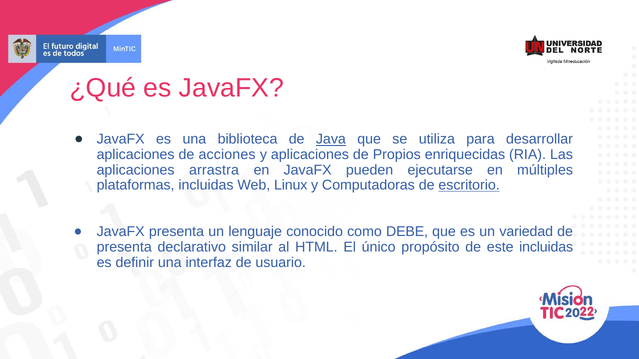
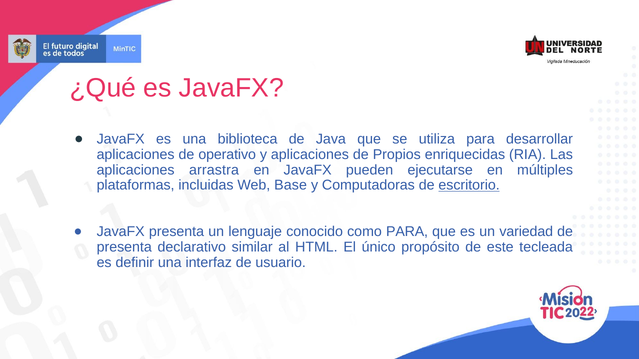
Java underline: present -> none (331, 139)
acciones: acciones -> operativo (227, 155)
Linux: Linux -> Base (291, 185)
como DEBE: DEBE -> PARA (407, 232)
este incluidas: incluidas -> tecleada (546, 247)
